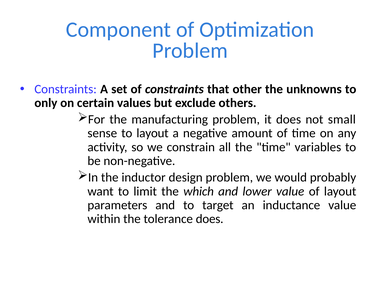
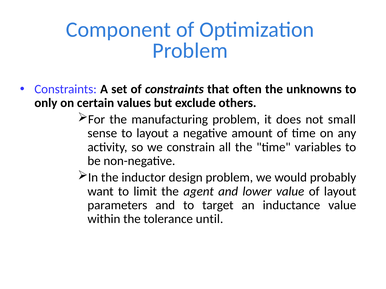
other: other -> often (247, 89)
which: which -> agent (199, 192)
tolerance does: does -> until (210, 219)
